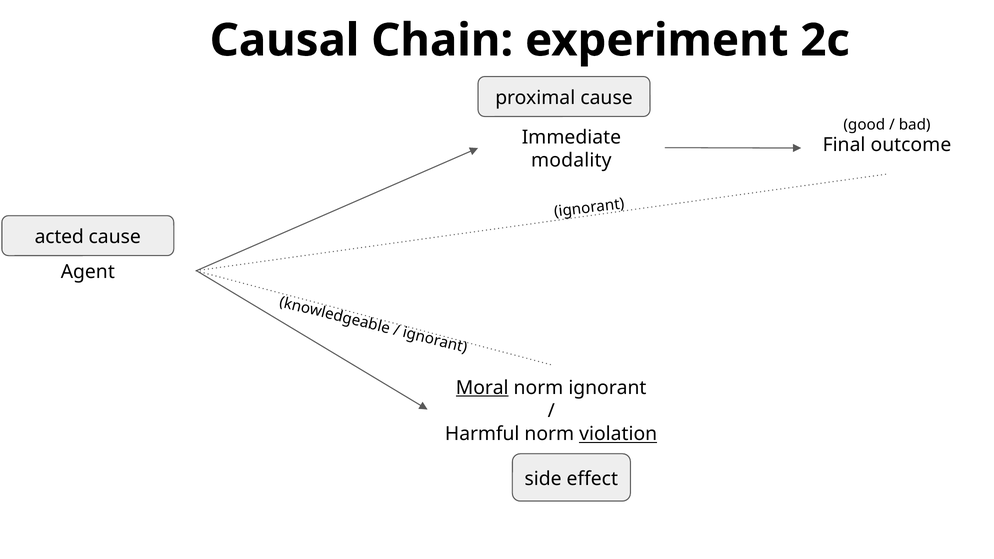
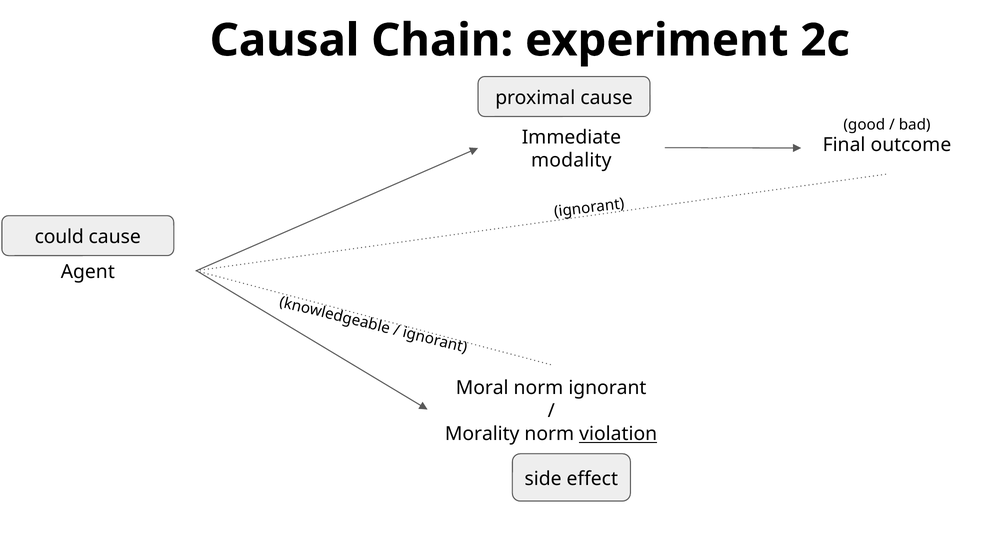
acted: acted -> could (59, 237)
Moral underline: present -> none (482, 388)
Harmful: Harmful -> Morality (482, 434)
